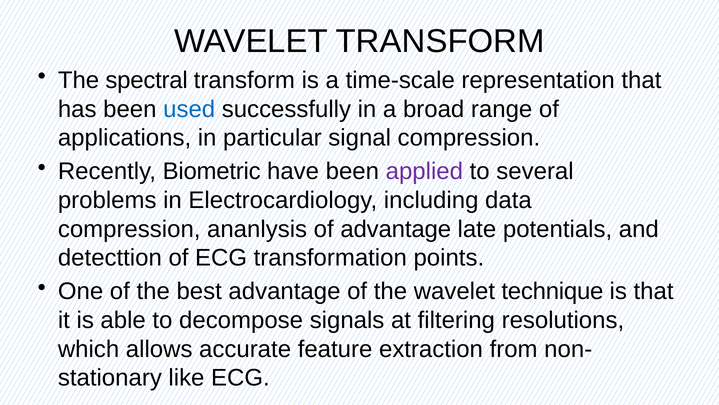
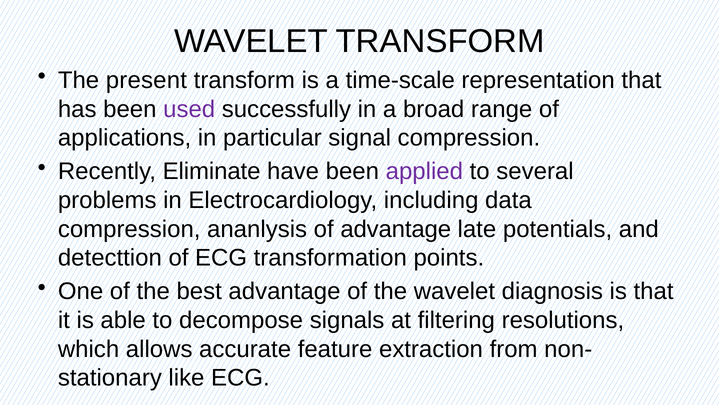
spectral: spectral -> present (146, 80)
used colour: blue -> purple (189, 109)
Biometric: Biometric -> Eliminate (212, 171)
technique: technique -> diagnosis (552, 291)
